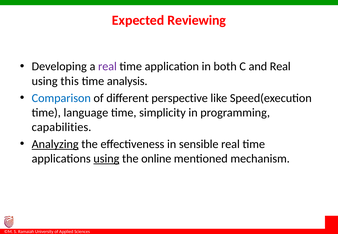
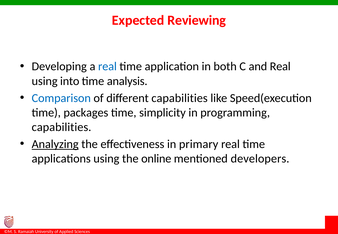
real colour: purple -> blue (107, 66)
this: this -> into (70, 81)
different perspective: perspective -> capabilities (180, 98)
language: language -> packages (86, 113)
sensible: sensible -> primary (199, 144)
using underline: present -> none (106, 159)
mechanism: mechanism -> developers (260, 159)
